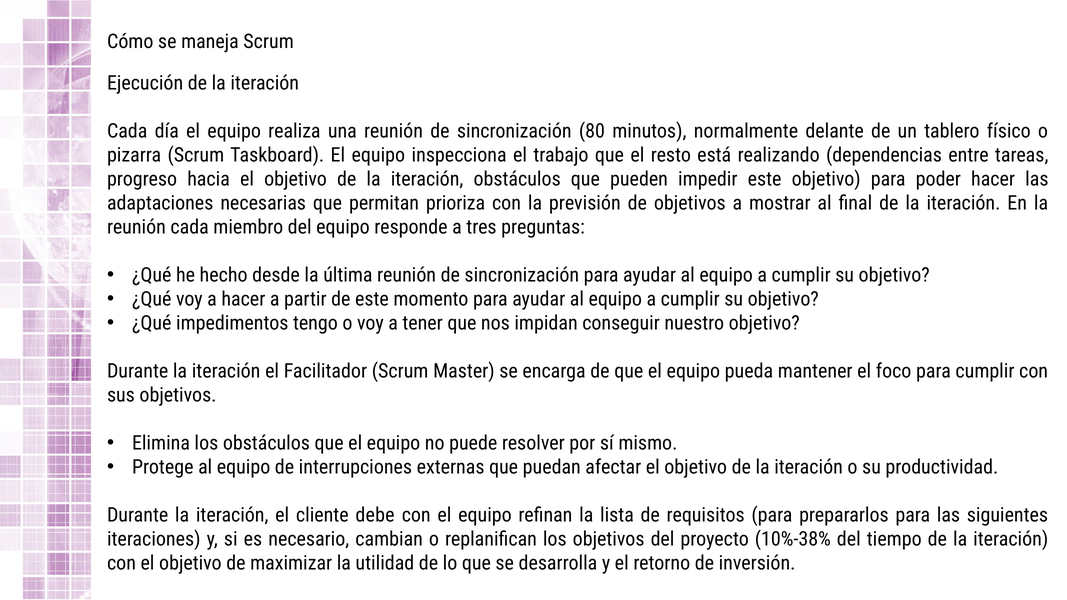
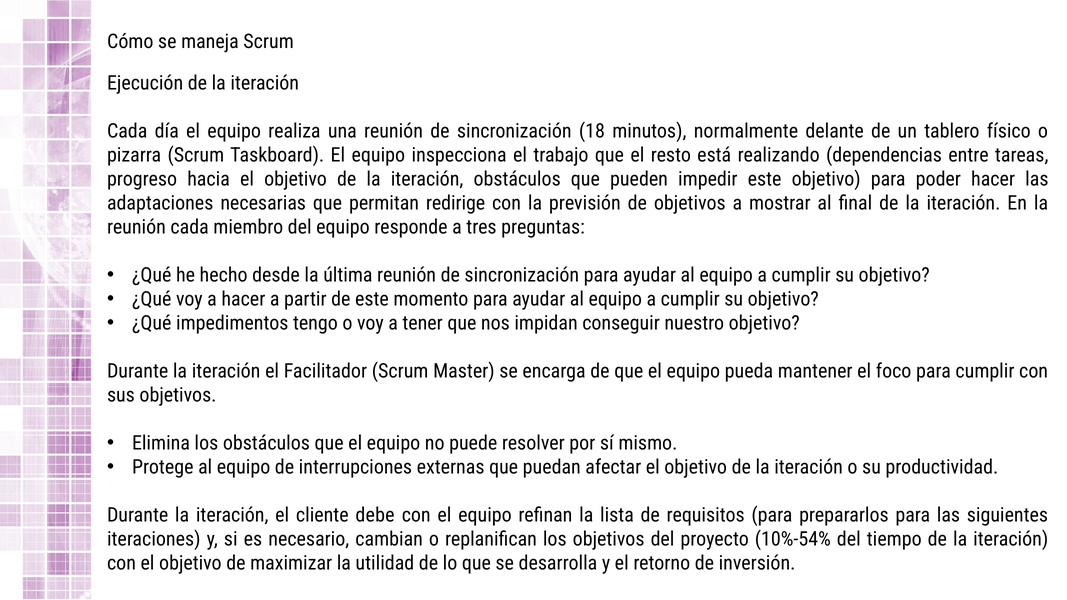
80: 80 -> 18 (592, 131)
prioriza: prioriza -> redirige (456, 203)
10%-38%: 10%-38% -> 10%-54% (793, 539)
